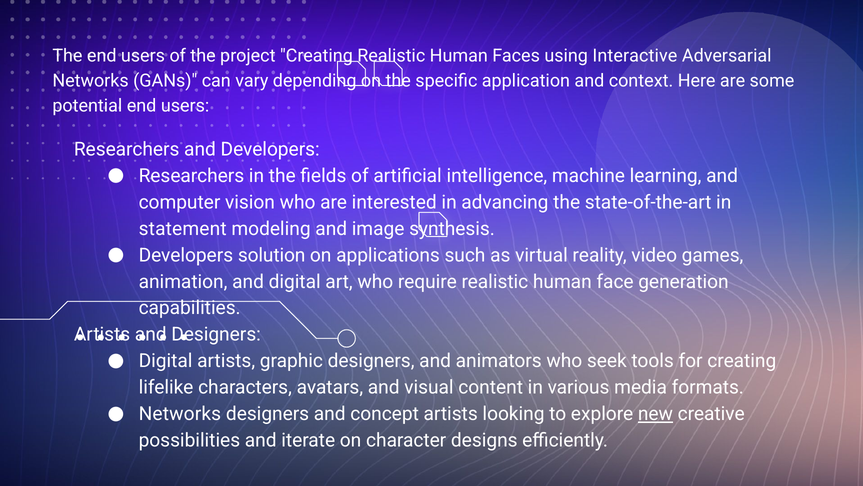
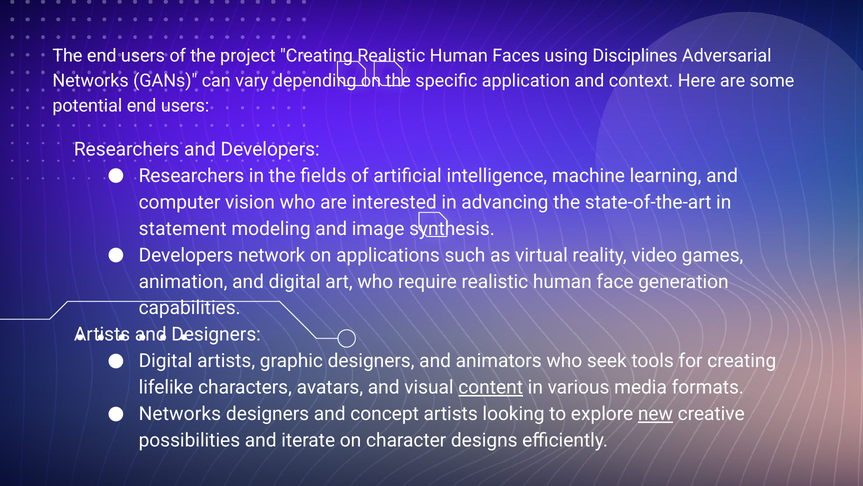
Interactive: Interactive -> Disciplines (635, 56)
solution: solution -> network (272, 255)
content underline: none -> present (491, 387)
